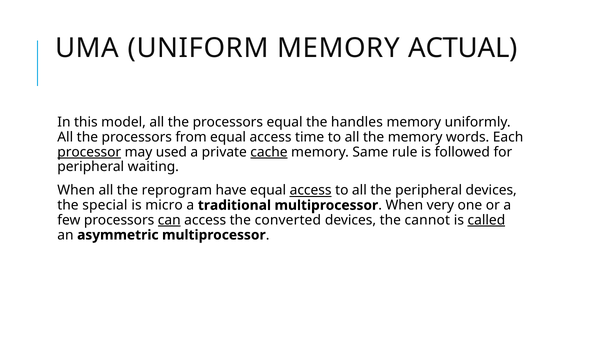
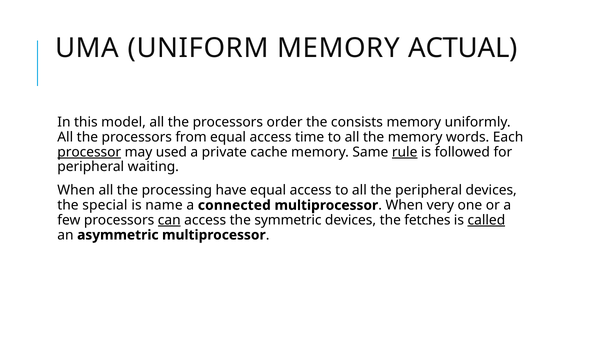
processors equal: equal -> order (285, 122)
handles: handles -> consists (357, 122)
cache underline: present -> none (269, 152)
rule underline: none -> present (405, 152)
reprogram: reprogram -> processing (177, 191)
access underline: present -> none (311, 191)
micro: micro -> name (164, 206)
traditional: traditional -> connected (234, 206)
converted: converted -> symmetric (288, 221)
cannot: cannot -> fetches (427, 221)
